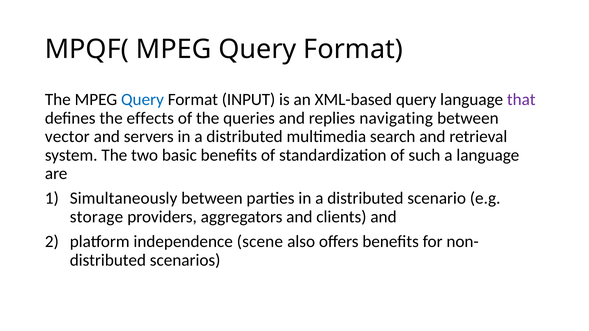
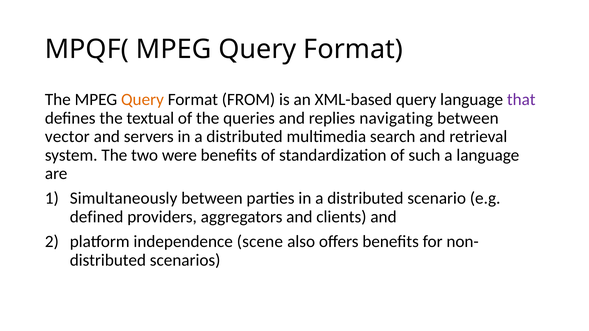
Query colour: blue -> orange (142, 100)
INPUT: INPUT -> FROM (248, 100)
effects: effects -> textual (150, 118)
basic: basic -> were (179, 155)
storage: storage -> defined (97, 217)
